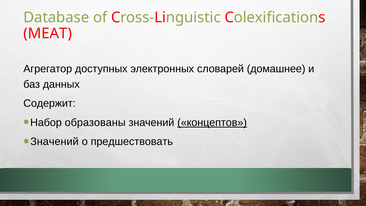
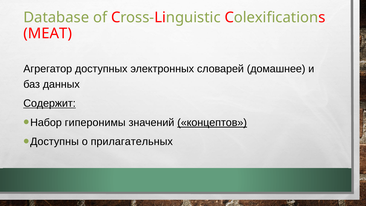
Содержит underline: none -> present (50, 103)
образованы: образованы -> гиперонимы (95, 122)
Значений: Значений -> Доступны (54, 142)
предшествовать: предшествовать -> прилагательных (132, 142)
